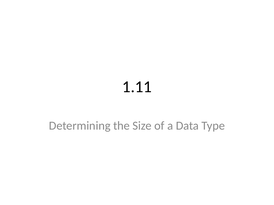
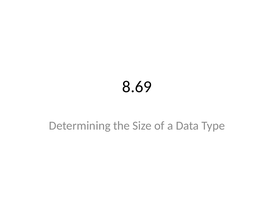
1.11: 1.11 -> 8.69 (137, 87)
